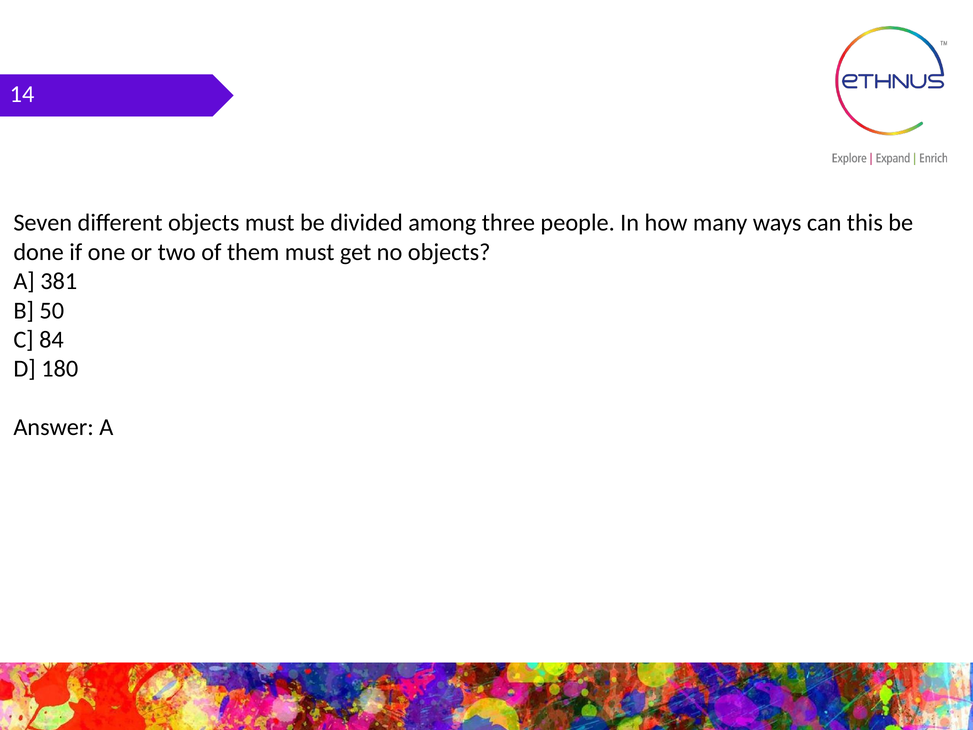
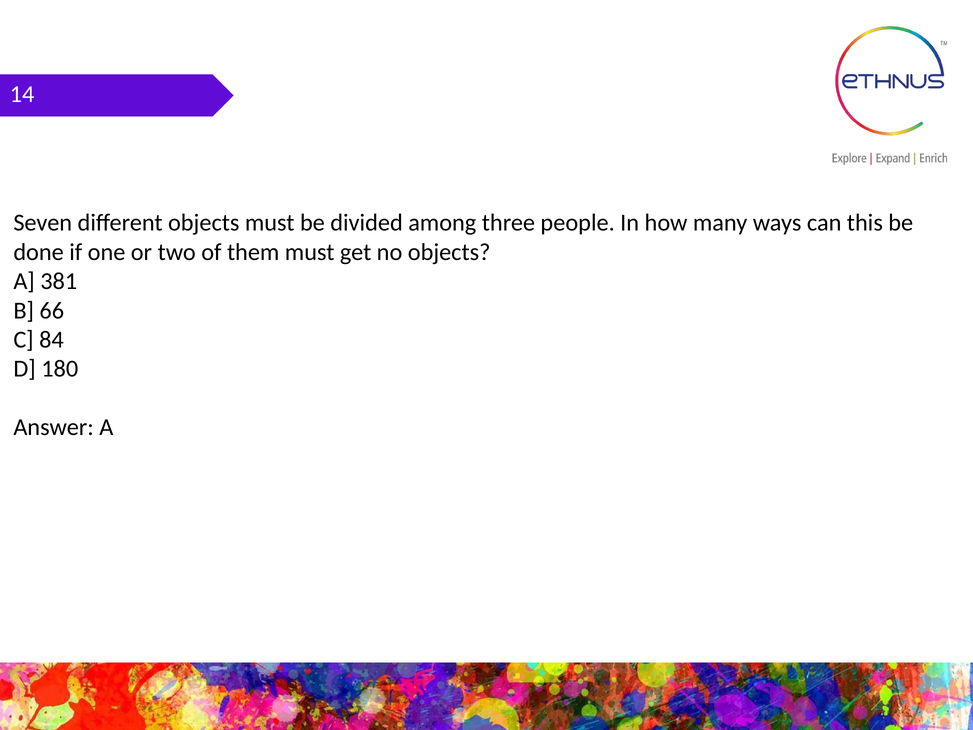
50: 50 -> 66 (52, 310)
